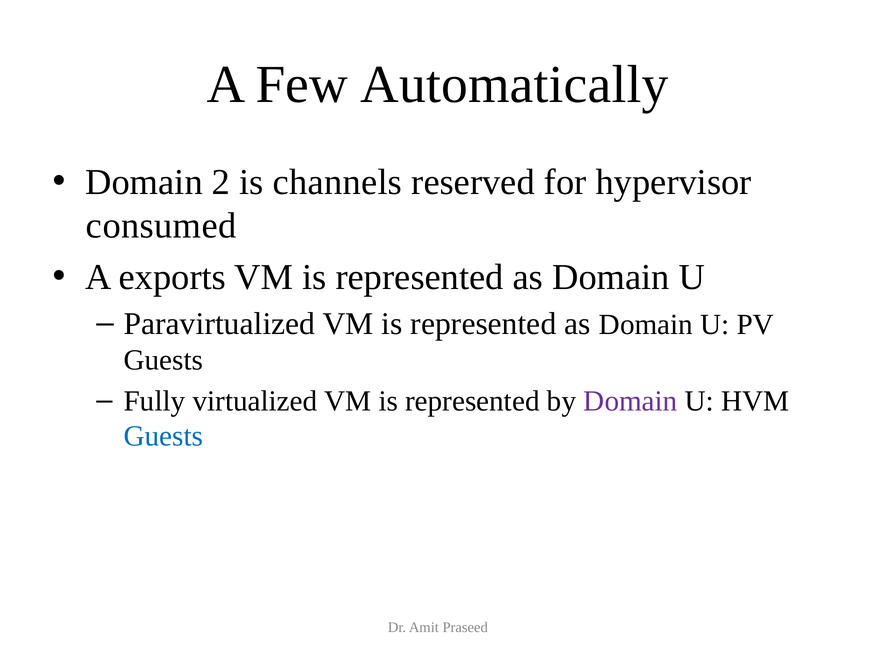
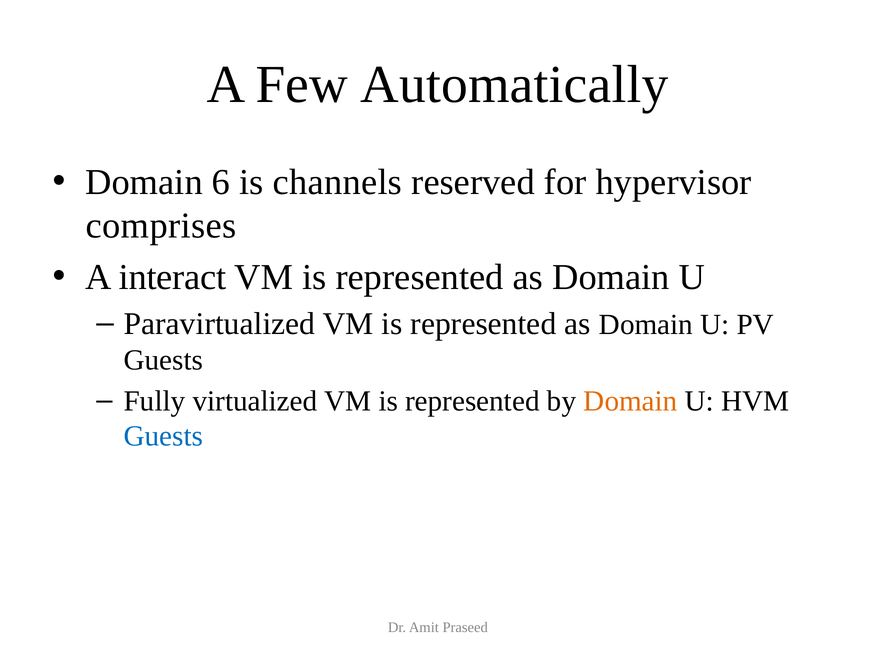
2: 2 -> 6 (221, 182)
consumed: consumed -> comprises (161, 226)
exports: exports -> interact (173, 277)
Domain colour: purple -> orange (630, 401)
